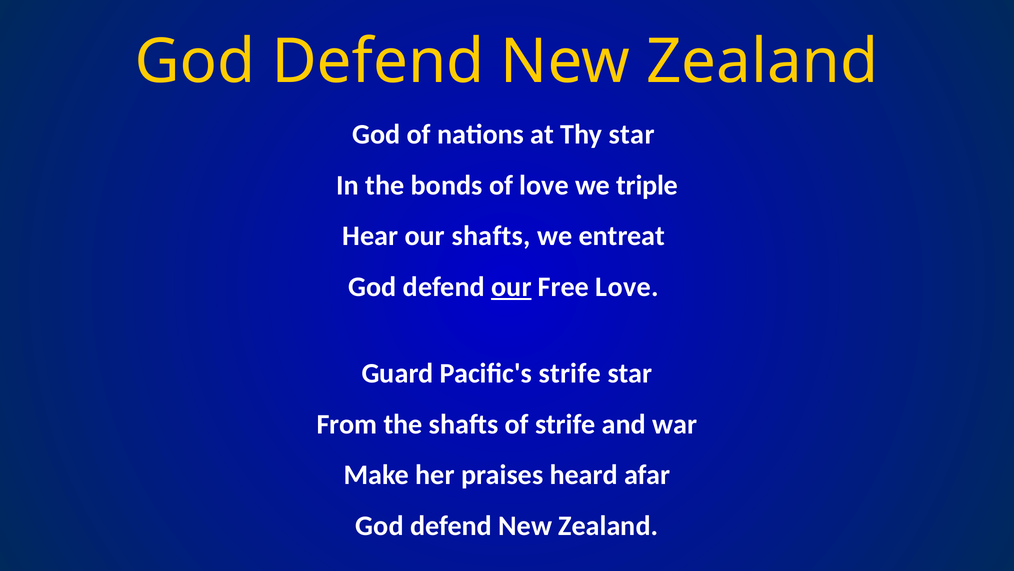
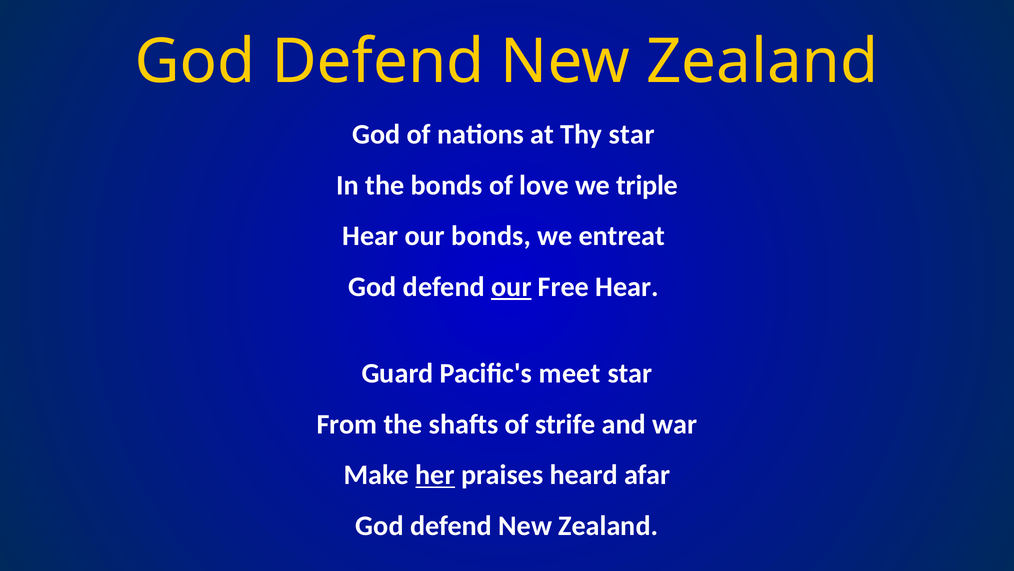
our shafts: shafts -> bonds (491, 236)
Free Love: Love -> Hear (627, 286)
Pacific's strife: strife -> meet (570, 373)
her underline: none -> present (435, 475)
